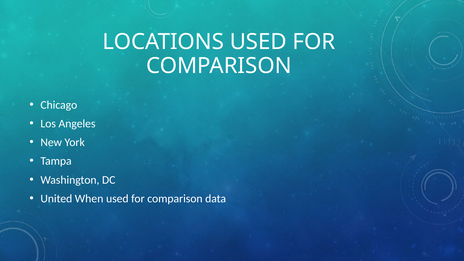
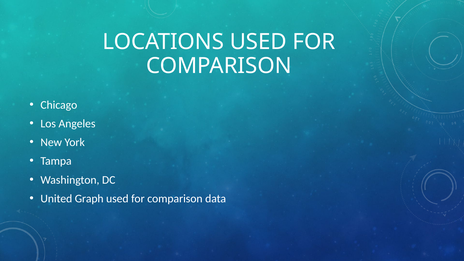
When: When -> Graph (89, 199)
